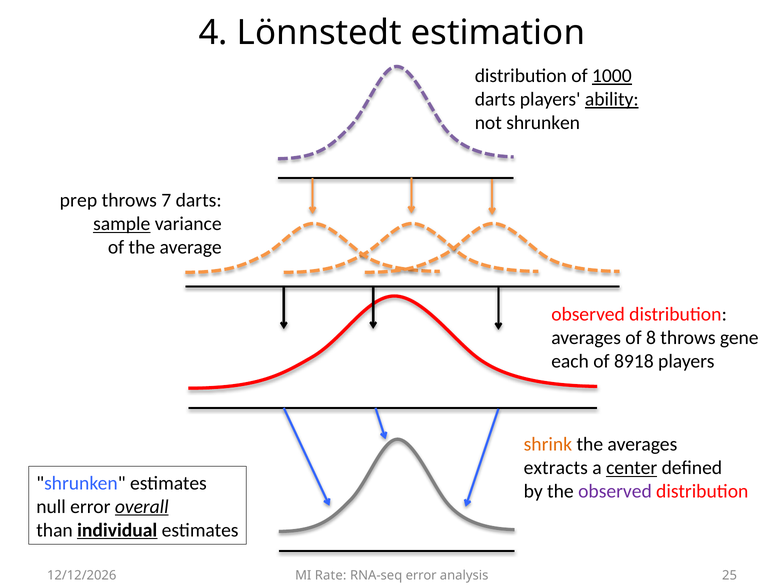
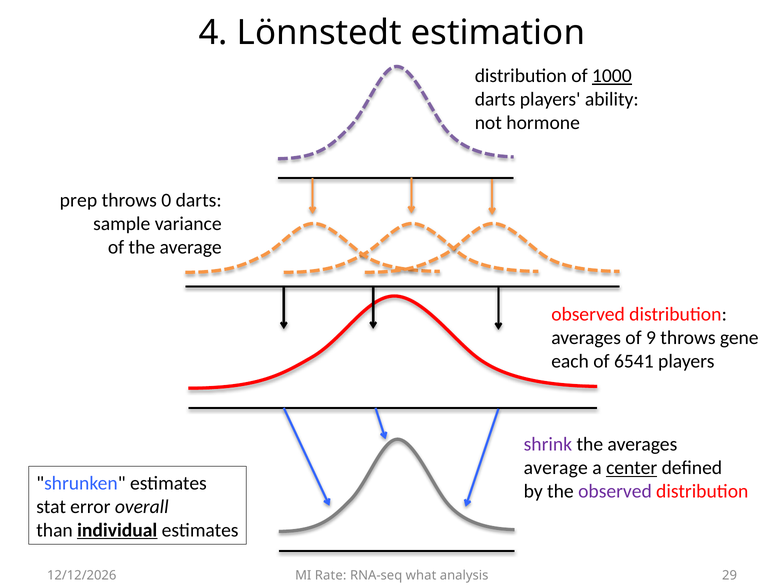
ability underline: present -> none (612, 99)
not shrunken: shrunken -> hormone (543, 123)
7: 7 -> 0 (166, 200)
sample underline: present -> none (122, 224)
8: 8 -> 9 (651, 338)
8918: 8918 -> 6541 (634, 361)
shrink colour: orange -> purple (548, 444)
extracts: extracts -> average (556, 468)
null: null -> stat (51, 507)
overall underline: present -> none (142, 507)
RNA-seq error: error -> what (421, 575)
25: 25 -> 29 (730, 575)
